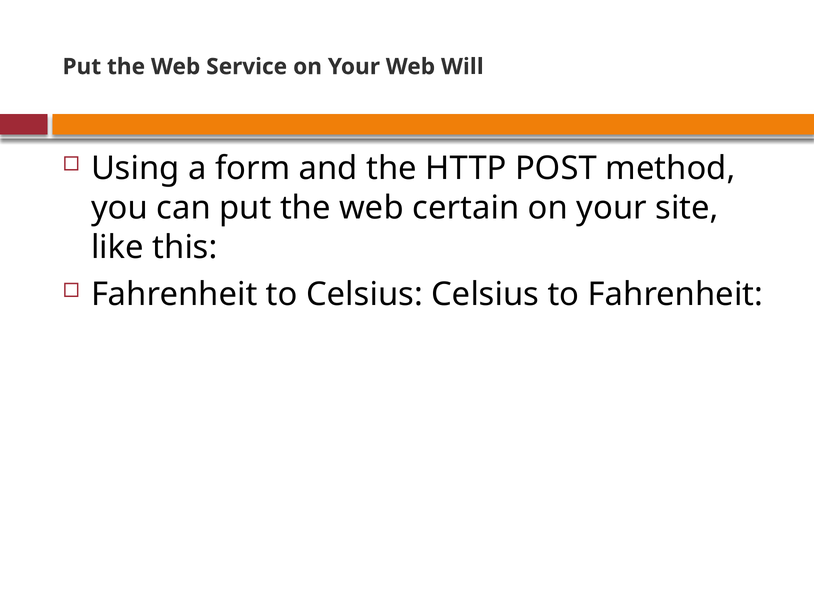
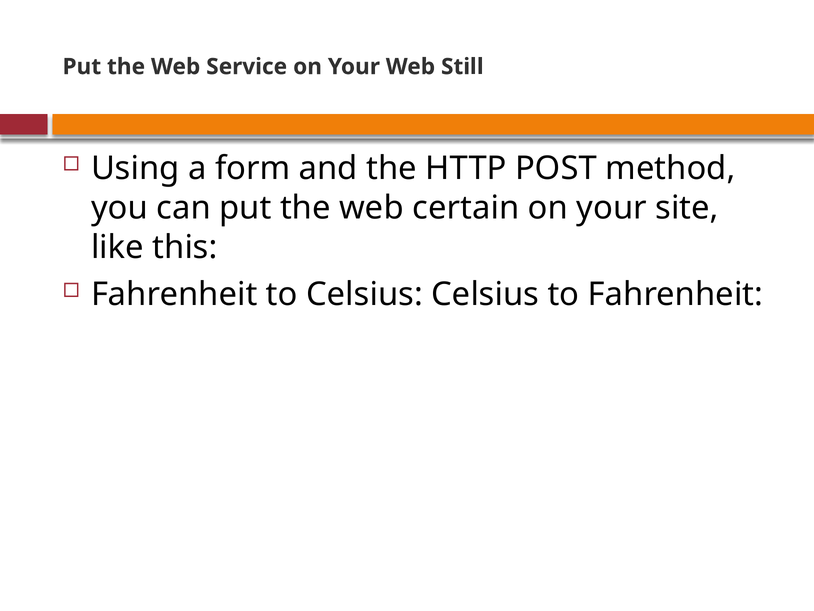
Will: Will -> Still (462, 67)
